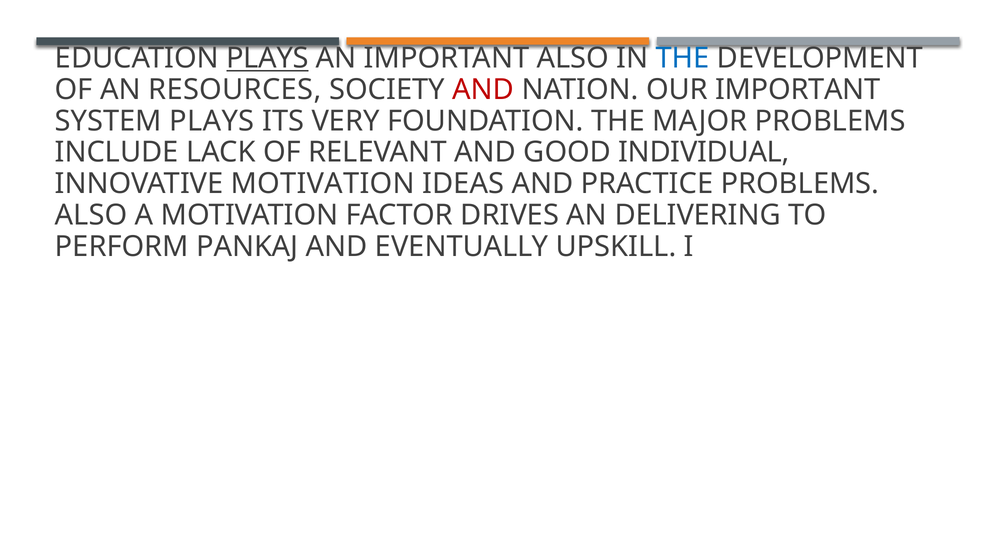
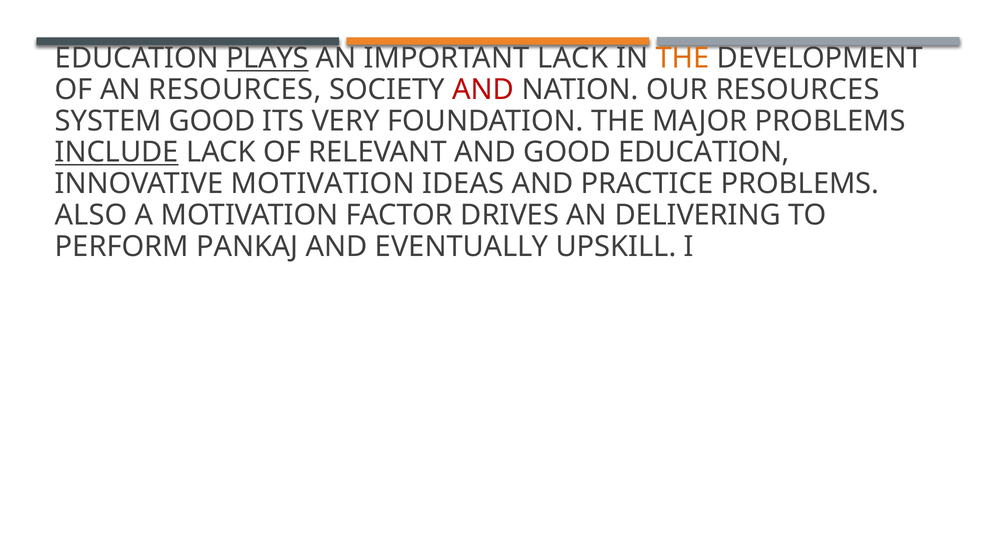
IMPORTANT ALSO: ALSO -> LACK (573, 58)
THE colour: blue -> orange (683, 58)
OUR IMPORTANT: IMPORTANT -> RESOURCES (798, 90)
SYSTEM PLAYS: PLAYS -> GOOD (212, 121)
INCLUDE underline: none -> present (117, 152)
GOOD INDIVIDUAL: INDIVIDUAL -> EDUCATION (704, 152)
